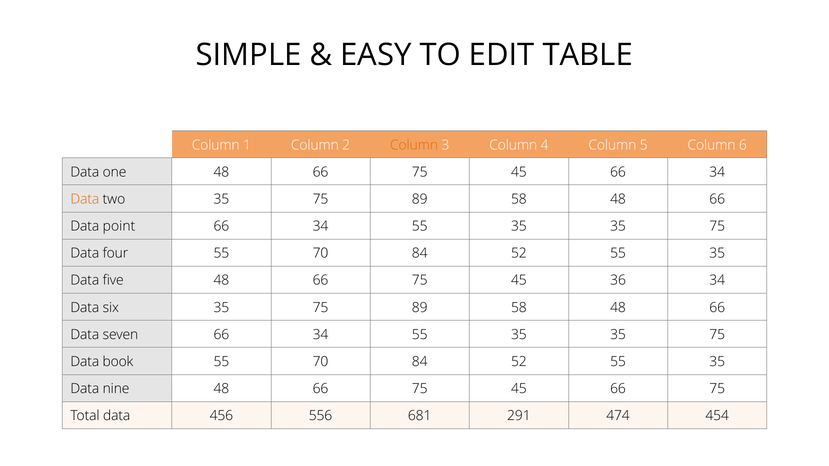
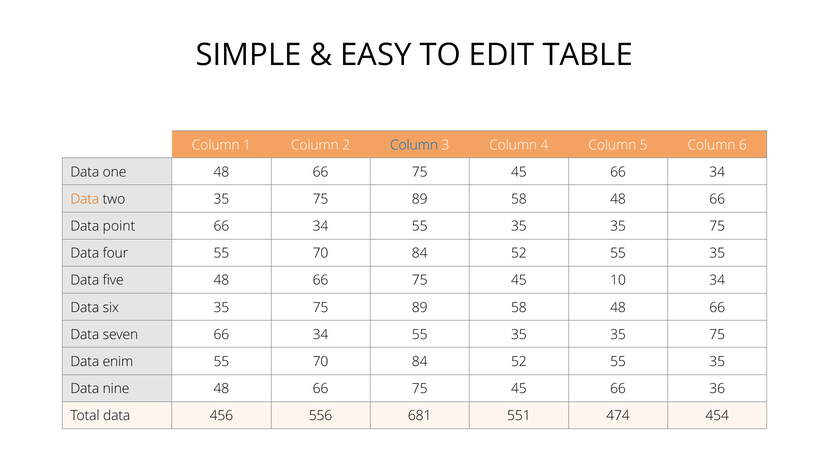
Column colour: orange -> blue (414, 145)
36: 36 -> 10 (618, 281)
book: book -> enim (118, 362)
45 66 75: 75 -> 36 (717, 389)
291: 291 -> 551 (519, 416)
